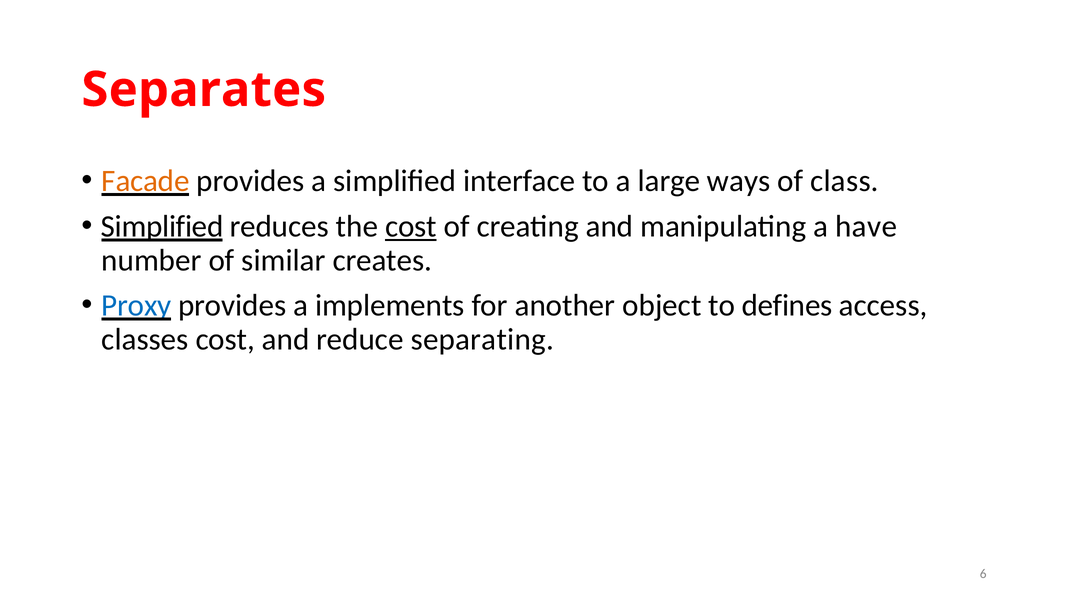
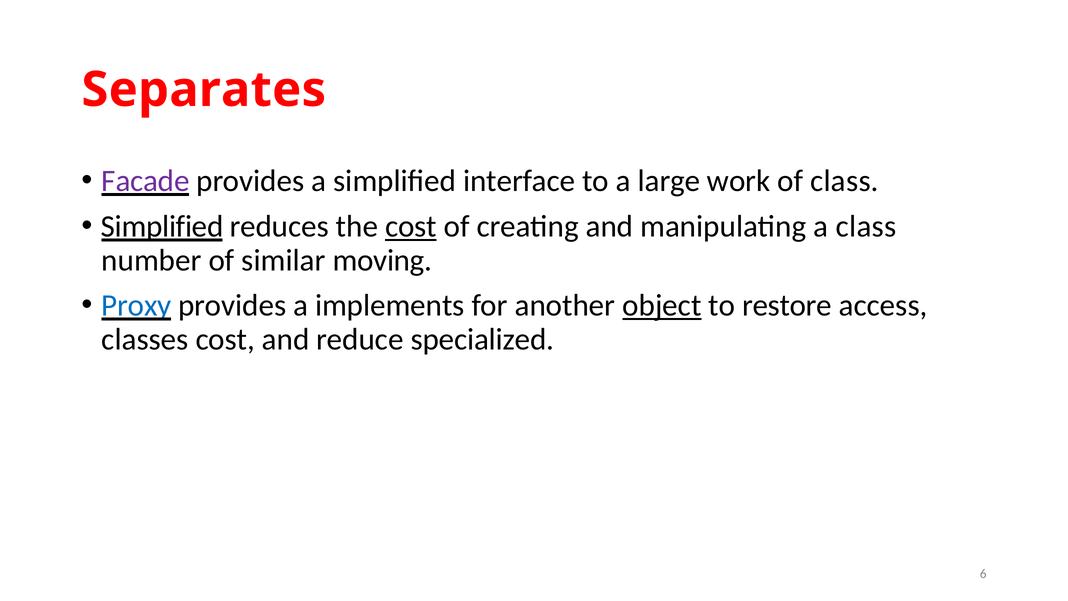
Facade colour: orange -> purple (145, 181)
ways: ways -> work (739, 181)
a have: have -> class (866, 226)
creates: creates -> moving (382, 260)
object underline: none -> present (662, 305)
defines: defines -> restore (787, 305)
separating: separating -> specialized (482, 339)
